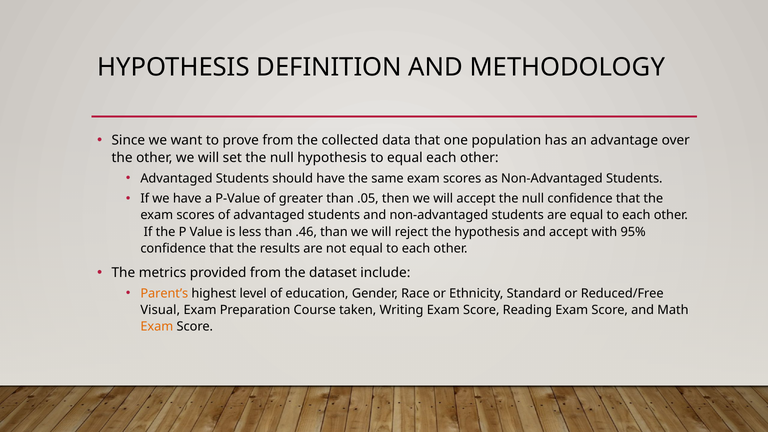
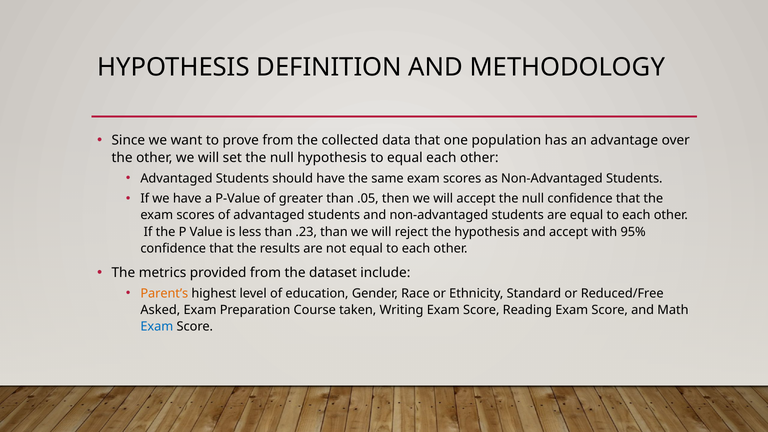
.46: .46 -> .23 (306, 232)
Visual: Visual -> Asked (160, 310)
Exam colour: orange -> blue (157, 326)
